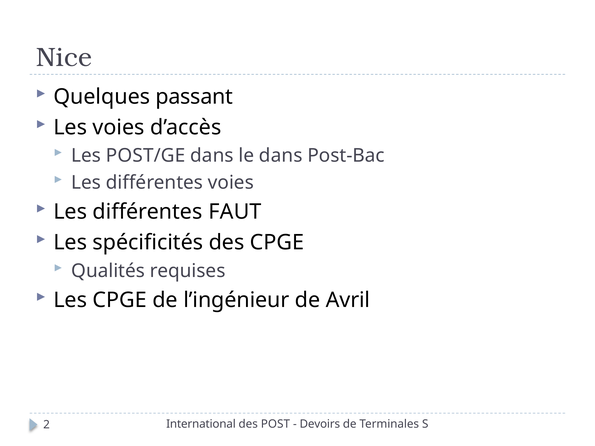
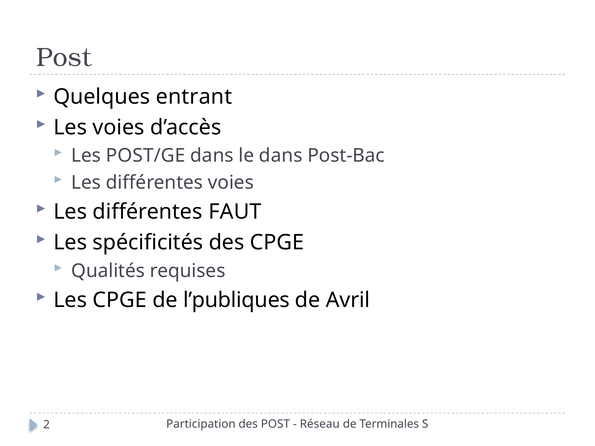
Nice: Nice -> Post (64, 57)
passant: passant -> entrant (194, 97)
l’ingénieur: l’ingénieur -> l’publiques (236, 300)
International: International -> Participation (201, 424)
Devoirs: Devoirs -> Réseau (320, 424)
